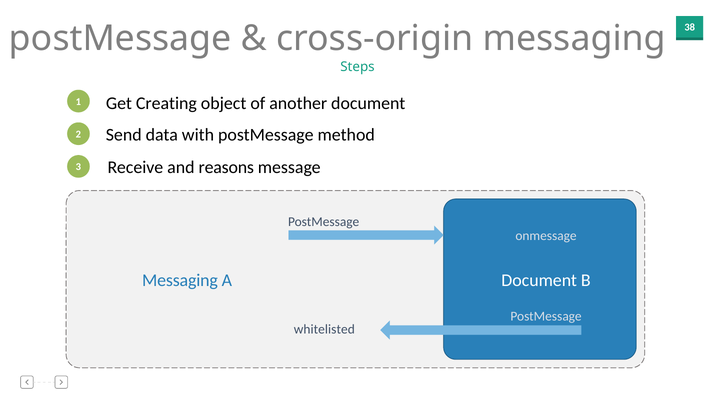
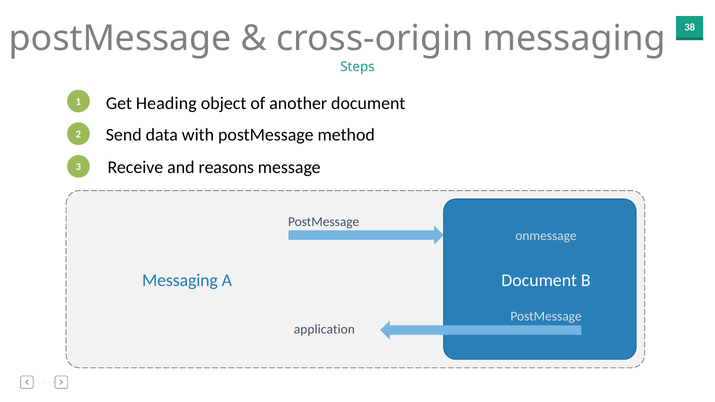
Creating: Creating -> Heading (166, 103)
whitelisted: whitelisted -> application (324, 330)
